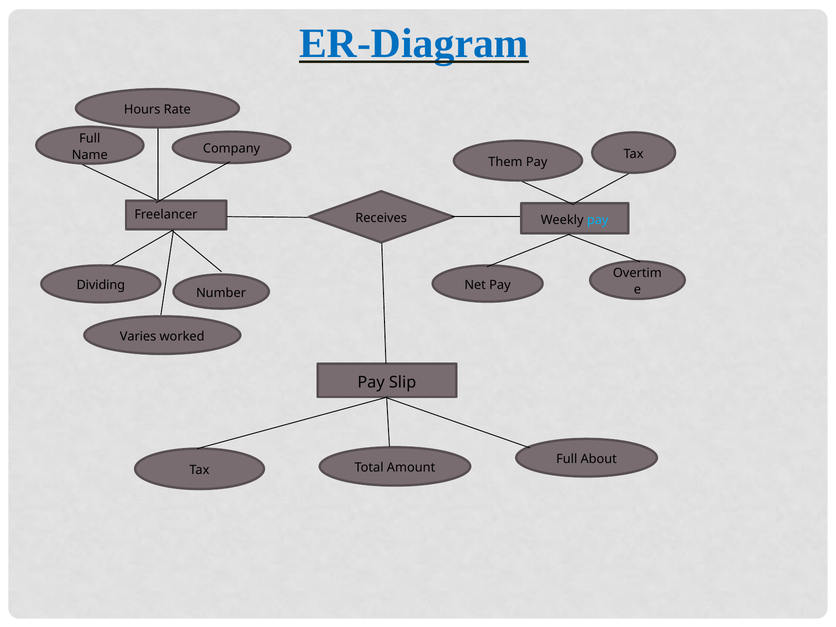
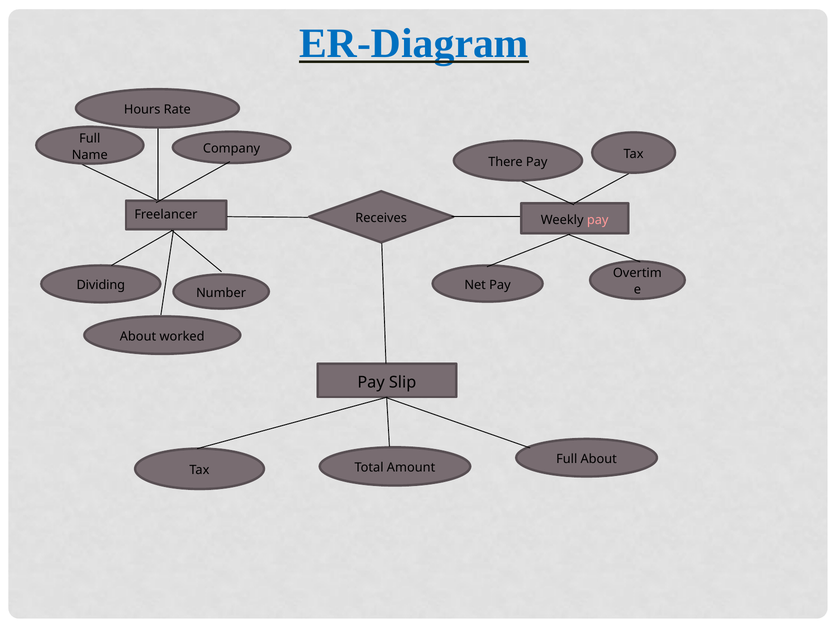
Them: Them -> There (506, 162)
pay colour: light blue -> pink (598, 220)
Varies: Varies -> About (138, 337)
